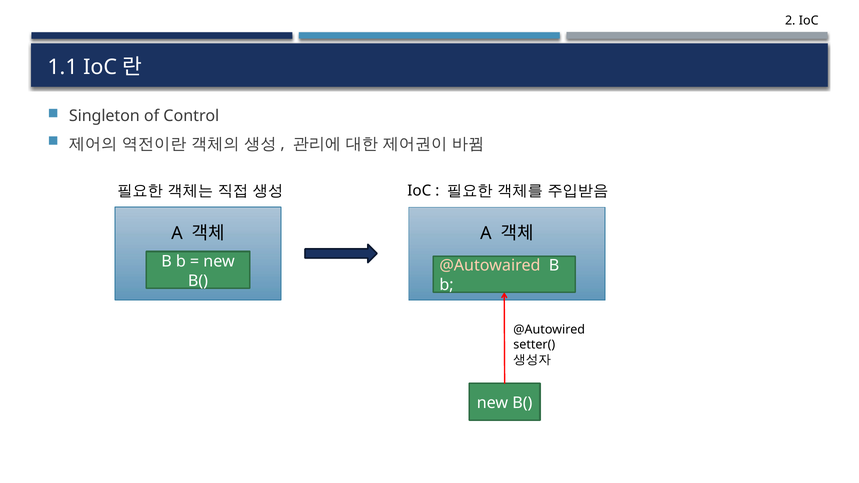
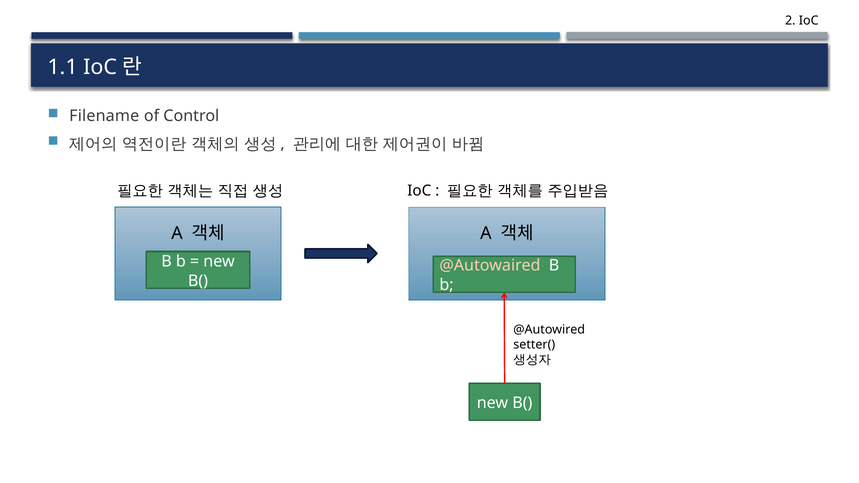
Singleton: Singleton -> Filename (104, 116)
